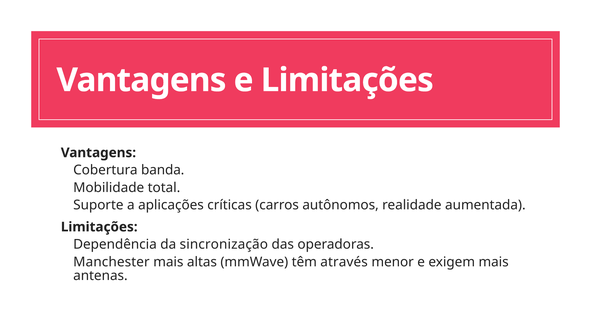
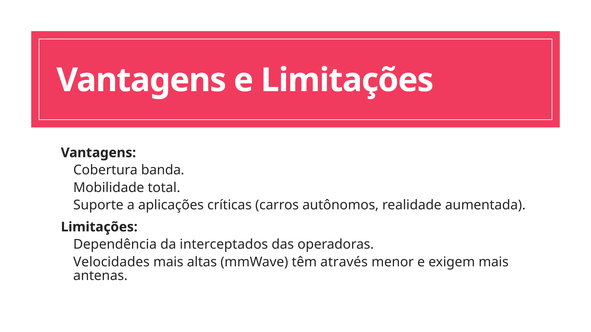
sincronização: sincronização -> interceptados (224, 245)
Manchester: Manchester -> Velocidades (111, 262)
